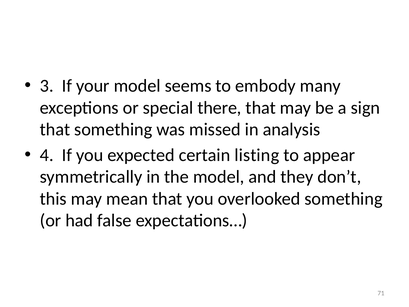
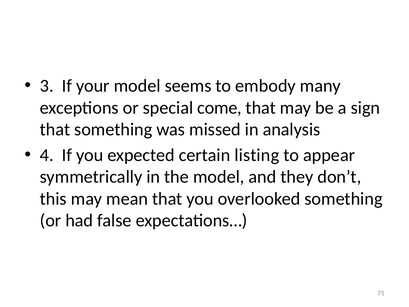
there: there -> come (220, 108)
